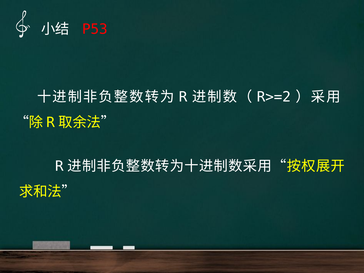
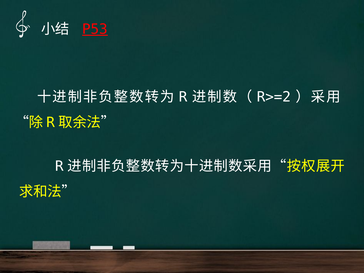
P53 underline: none -> present (95, 29)
